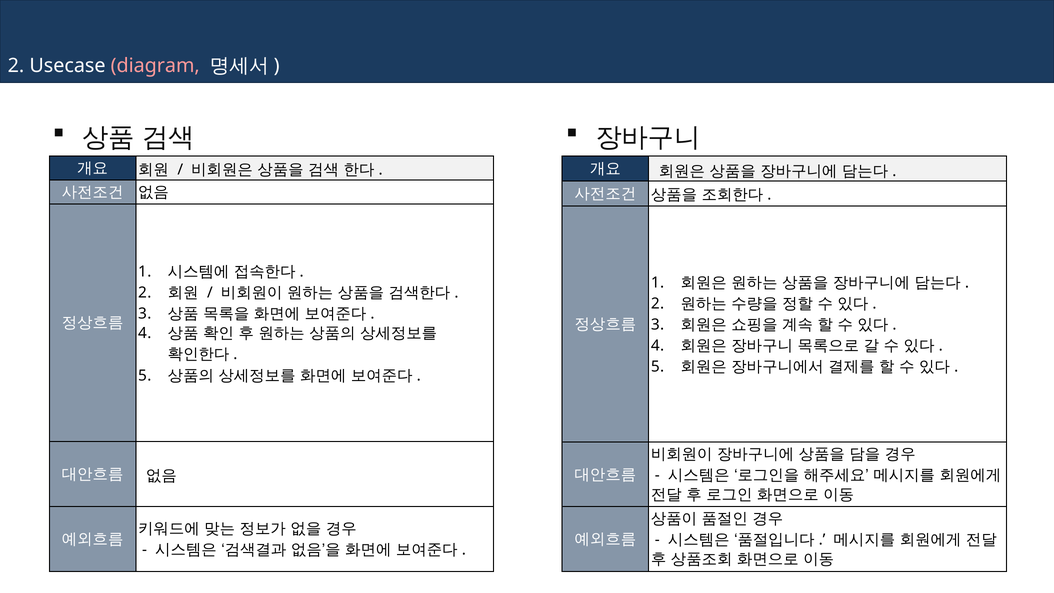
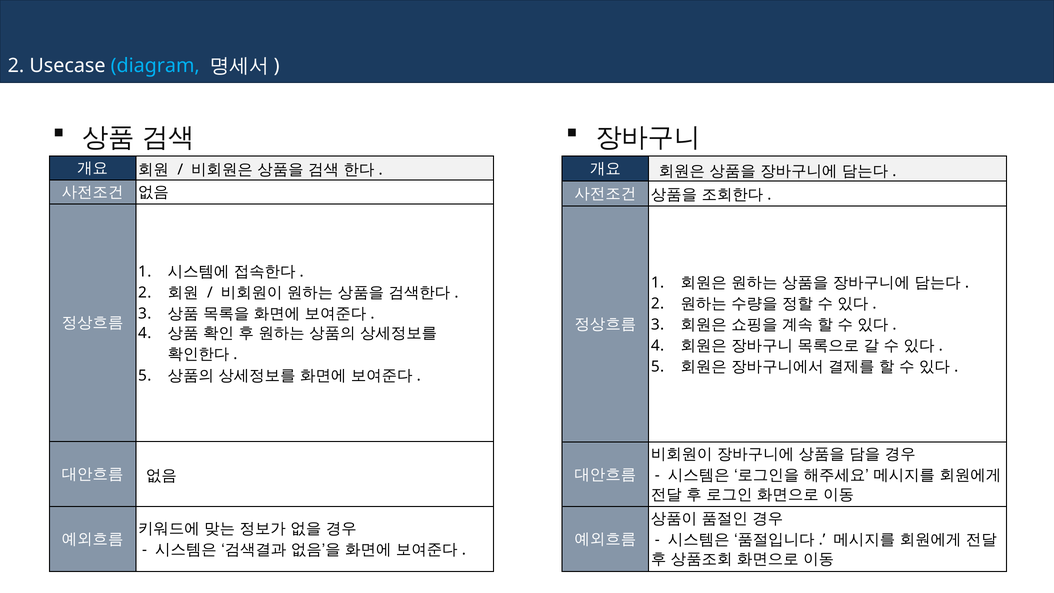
diagram colour: pink -> light blue (155, 66)
